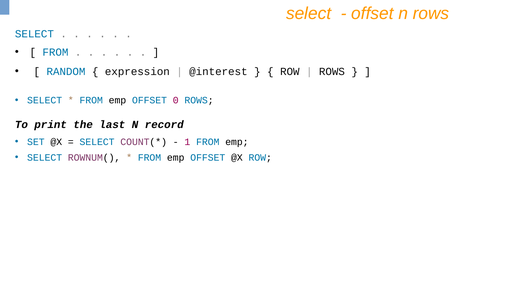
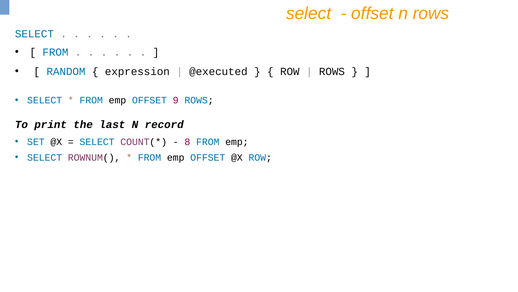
@interest: @interest -> @executed (218, 71)
0: 0 -> 9 (176, 100)
1: 1 -> 8 (187, 142)
